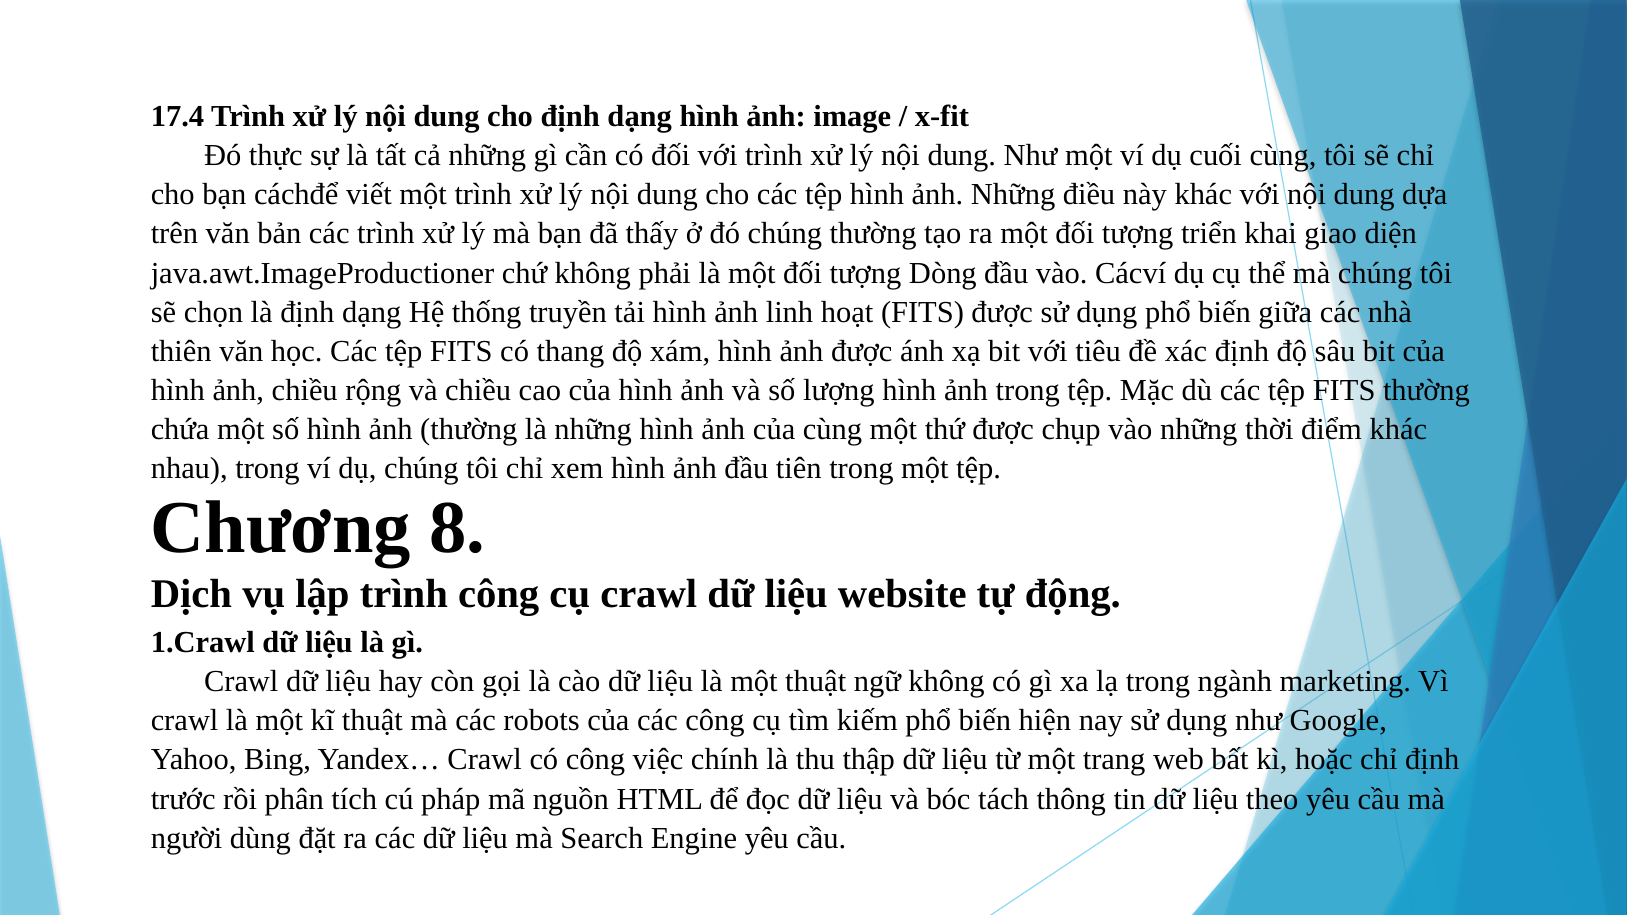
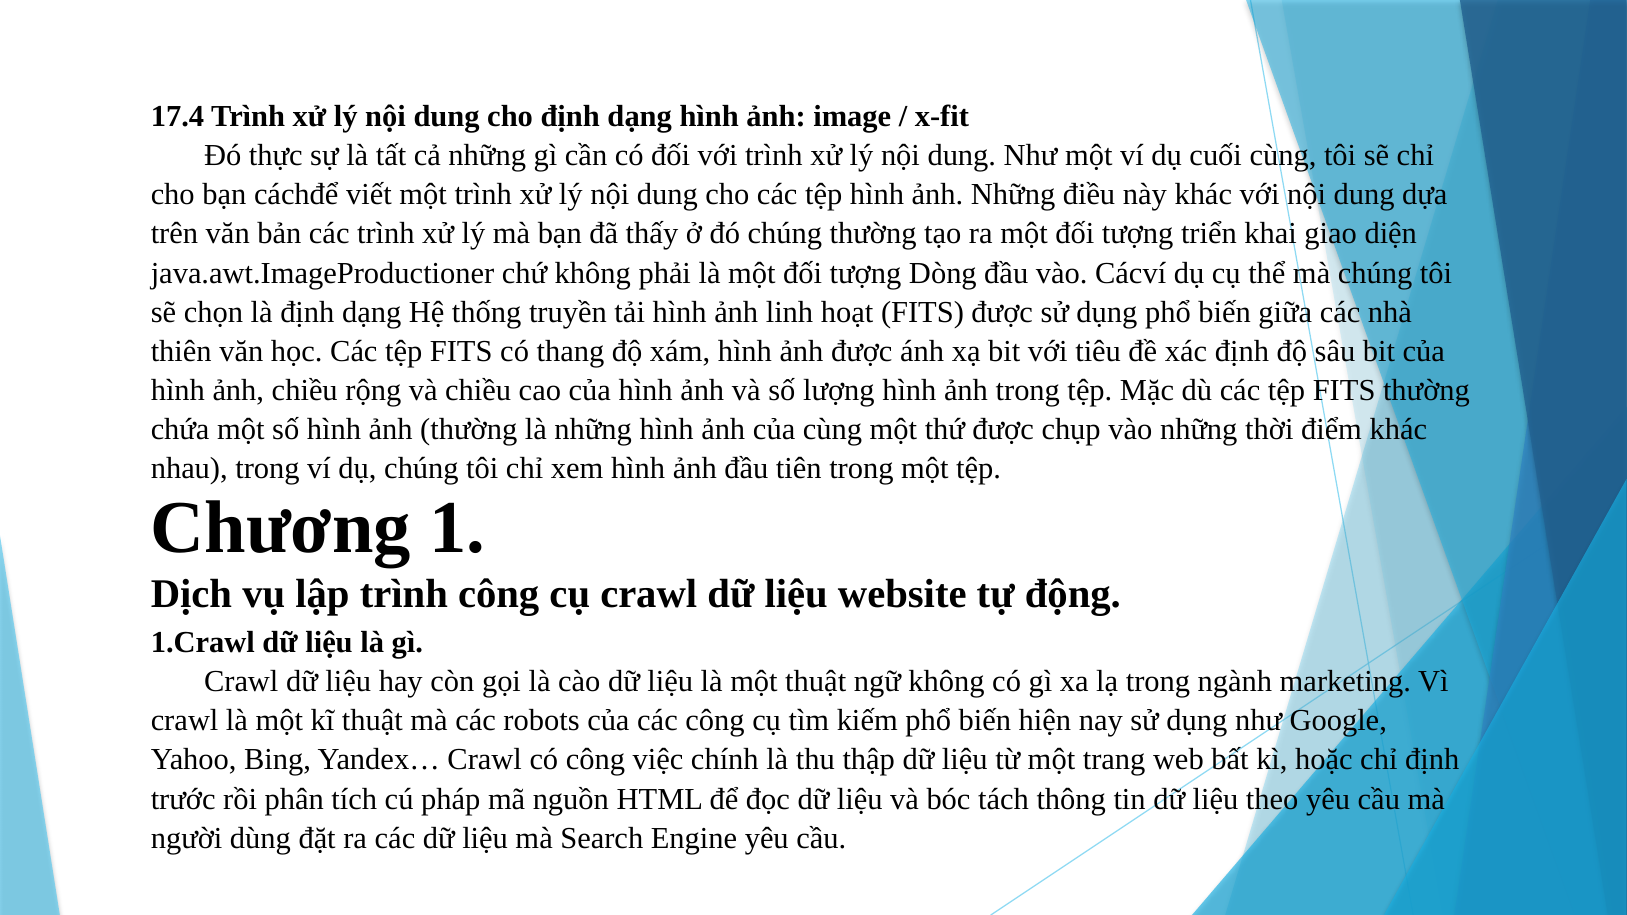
8: 8 -> 1 (457, 528)
